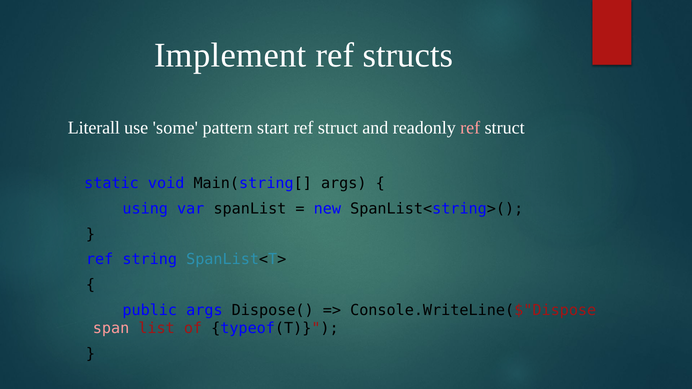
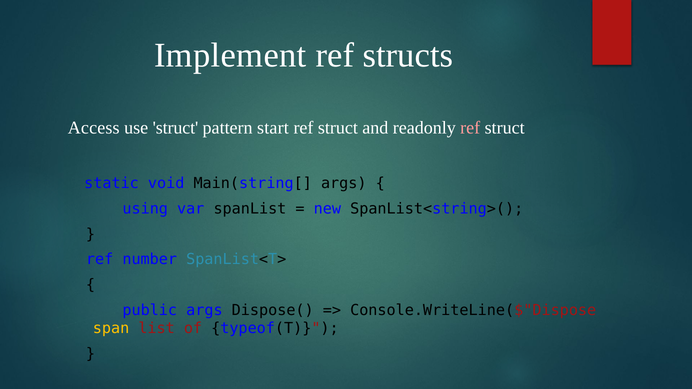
Literall: Literall -> Access (94, 128)
use some: some -> struct (175, 128)
string: string -> number (150, 260)
span colour: pink -> yellow (111, 328)
